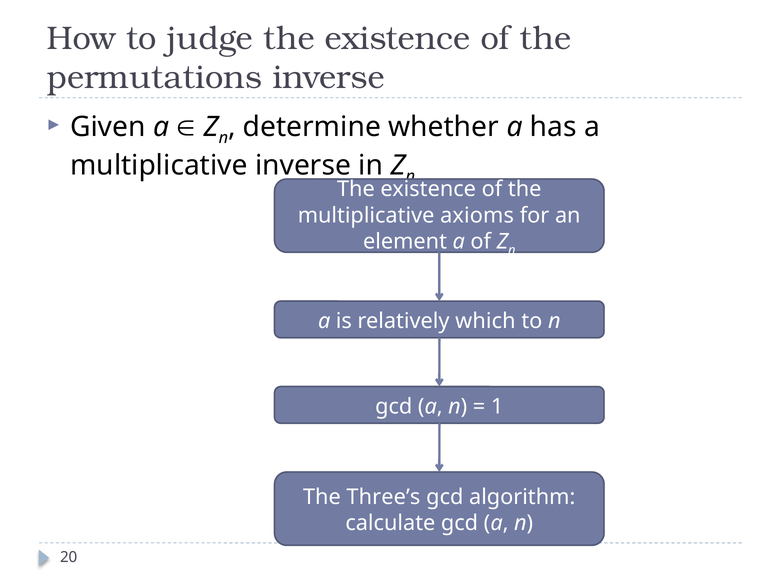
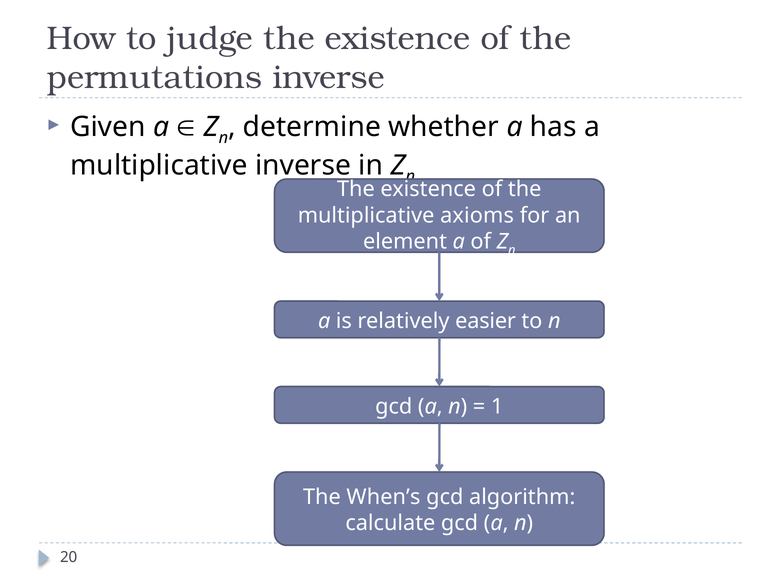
which: which -> easier (486, 321)
Three’s: Three’s -> When’s (383, 497)
